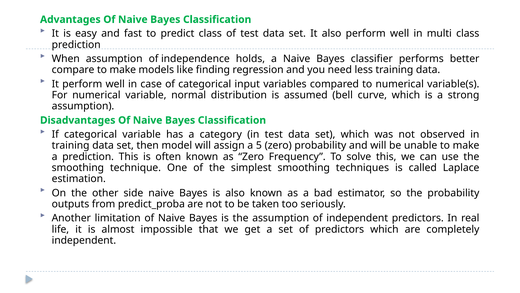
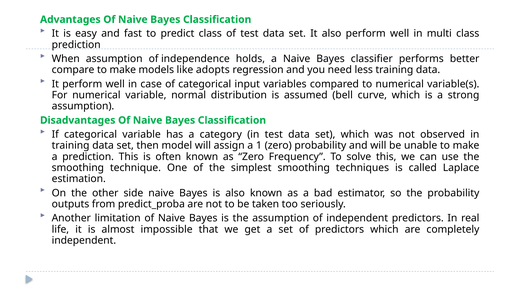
finding: finding -> adopts (213, 70)
5: 5 -> 1 (259, 145)
